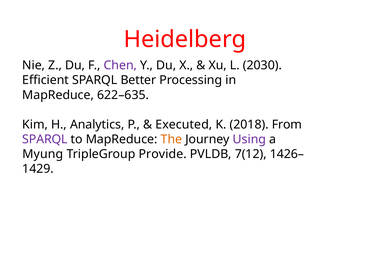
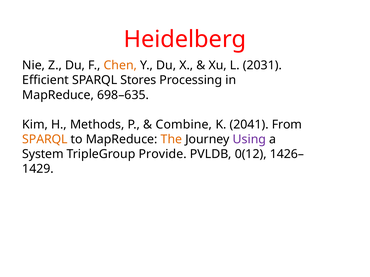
Chen colour: purple -> orange (120, 66)
2030: 2030 -> 2031 (262, 66)
Better: Better -> Stores (138, 80)
622–635: 622–635 -> 698–635 (123, 95)
Analytics: Analytics -> Methods (97, 125)
Executed: Executed -> Combine (184, 125)
2018: 2018 -> 2041 (249, 125)
SPARQL colour: purple -> orange (45, 140)
Myung: Myung -> System (43, 154)
7(12: 7(12 -> 0(12 (251, 154)
